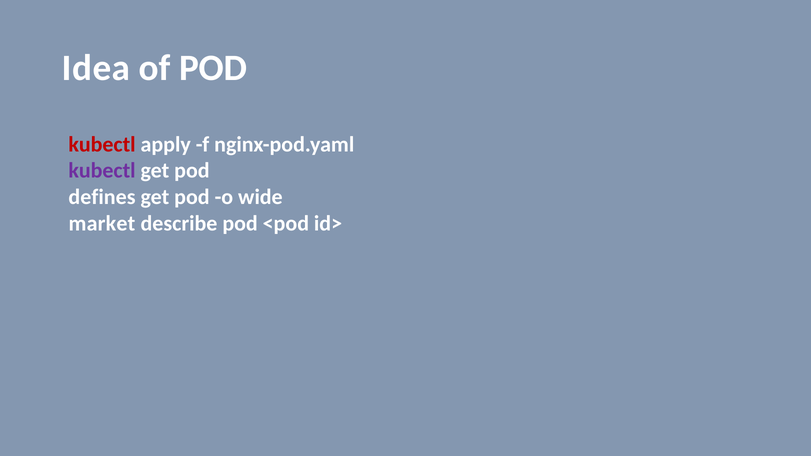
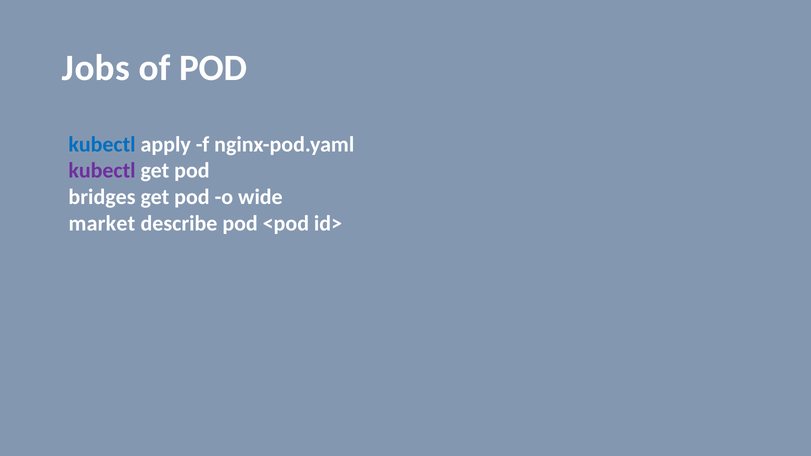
Idea: Idea -> Jobs (96, 68)
kubectl colour: red -> blue (102, 144)
defines: defines -> bridges (102, 197)
